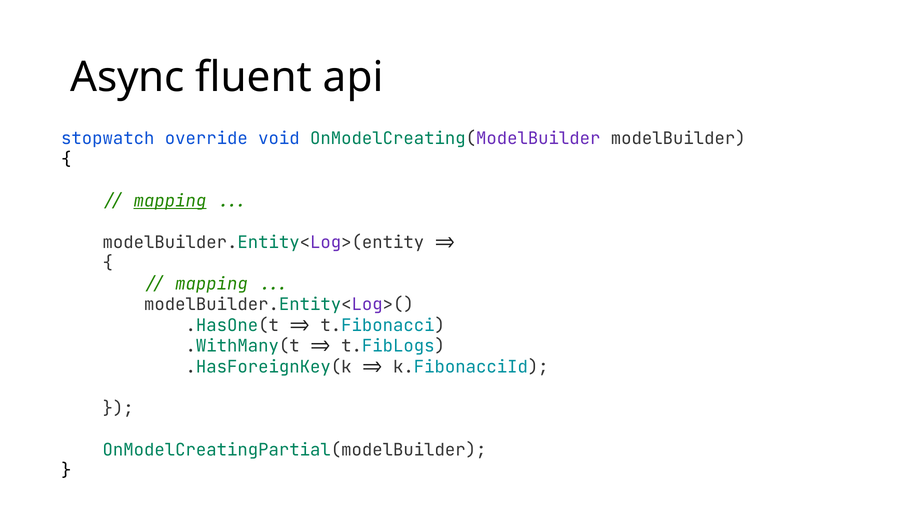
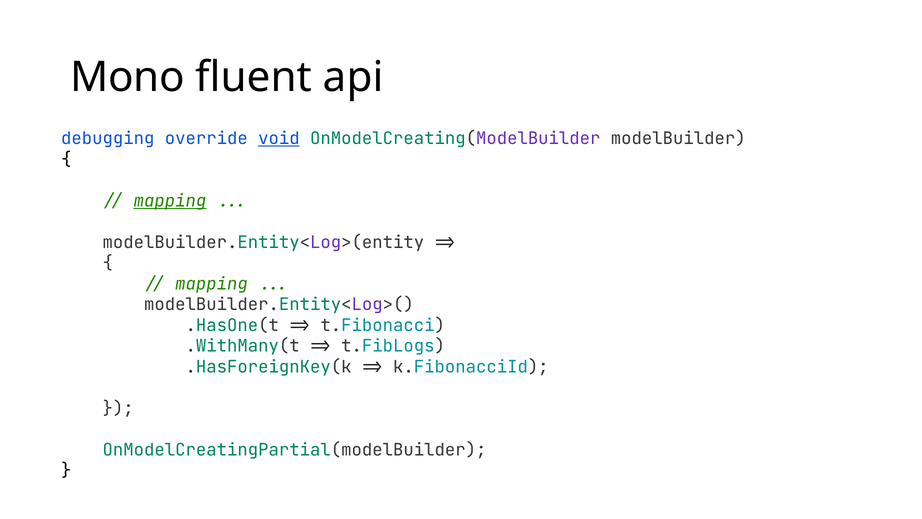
Async: Async -> Mono (128, 77)
stopwatch: stopwatch -> debugging (108, 138)
void underline: none -> present (279, 138)
